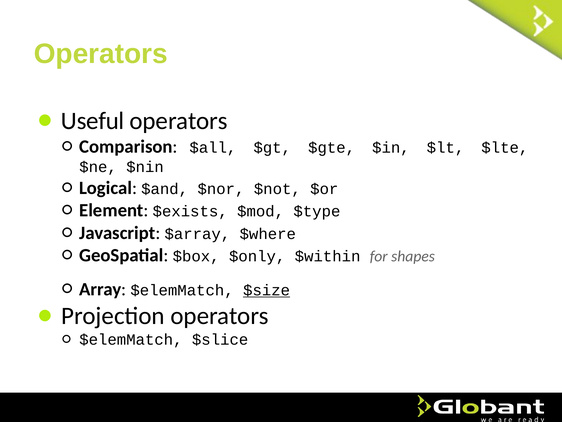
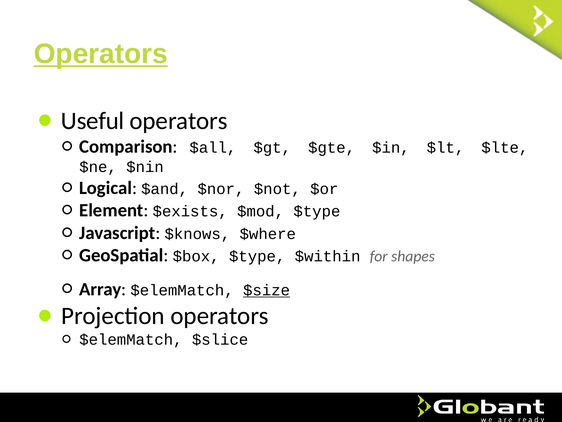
Operators underline: none -> present (101, 54)
$array: $array -> $knows (197, 234)
$box $only: $only -> $type (257, 256)
